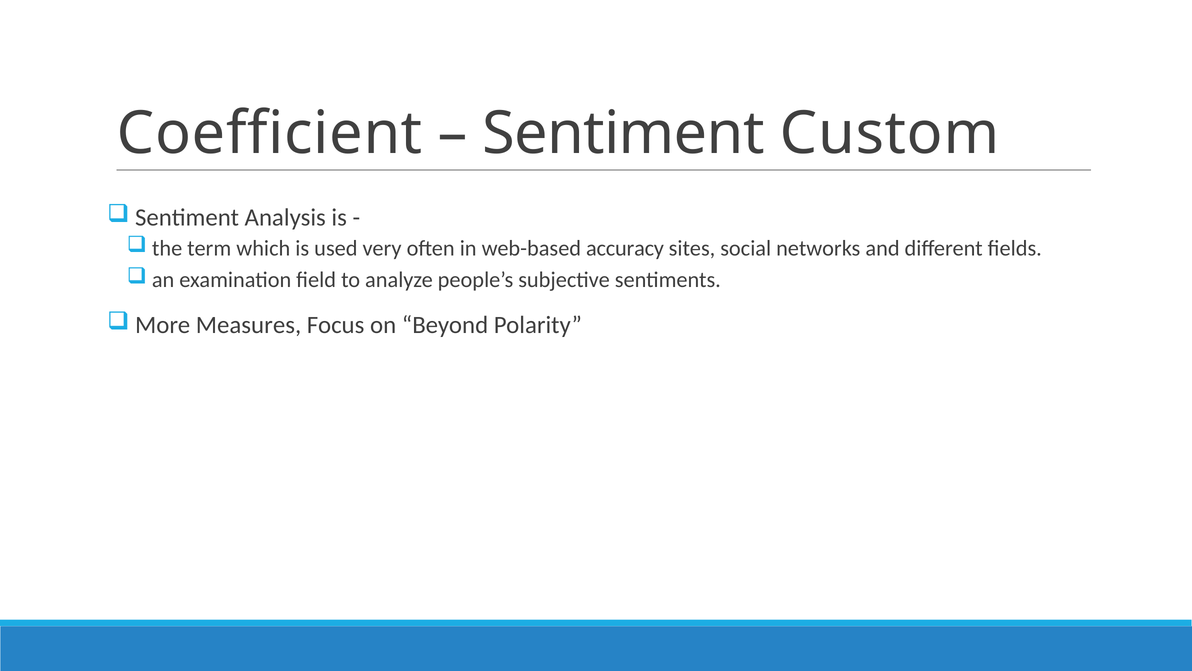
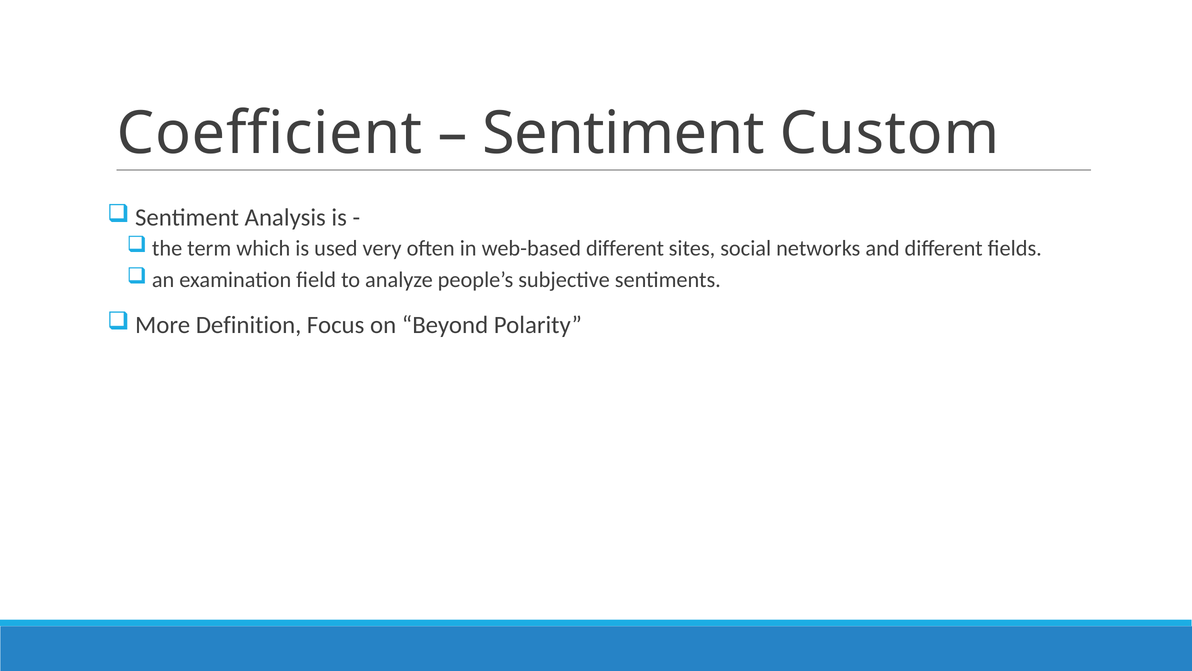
web-based accuracy: accuracy -> different (625, 248)
Measures: Measures -> Definition (249, 325)
